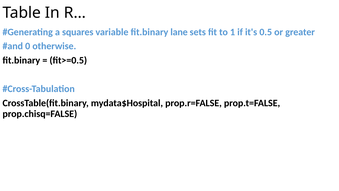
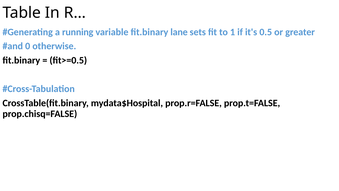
squares: squares -> running (78, 32)
